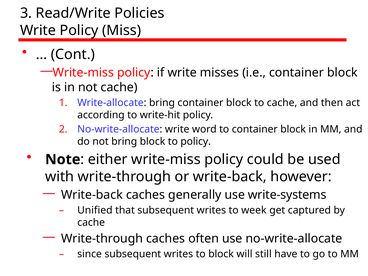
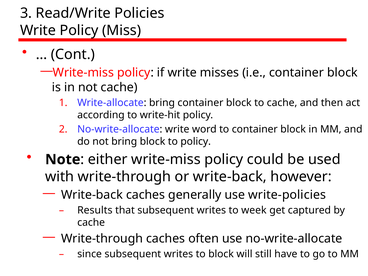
write-systems: write-systems -> write-policies (287, 195)
Unified: Unified -> Results (95, 210)
